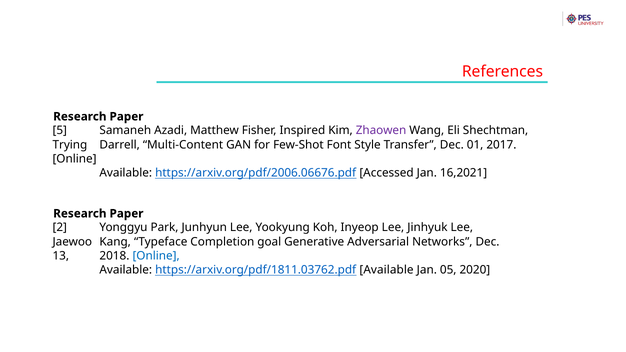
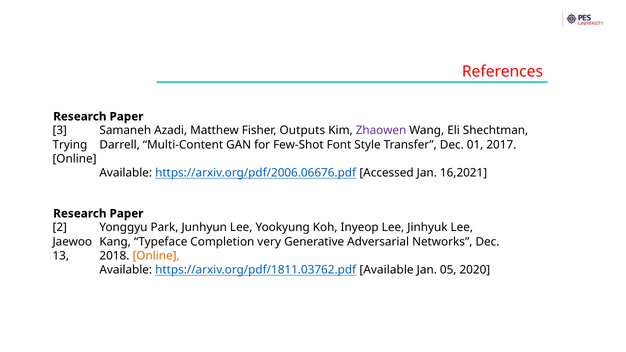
5: 5 -> 3 (60, 131)
Inspired: Inspired -> Outputs (302, 131)
goal: goal -> very (269, 242)
Online colour: blue -> orange (156, 256)
